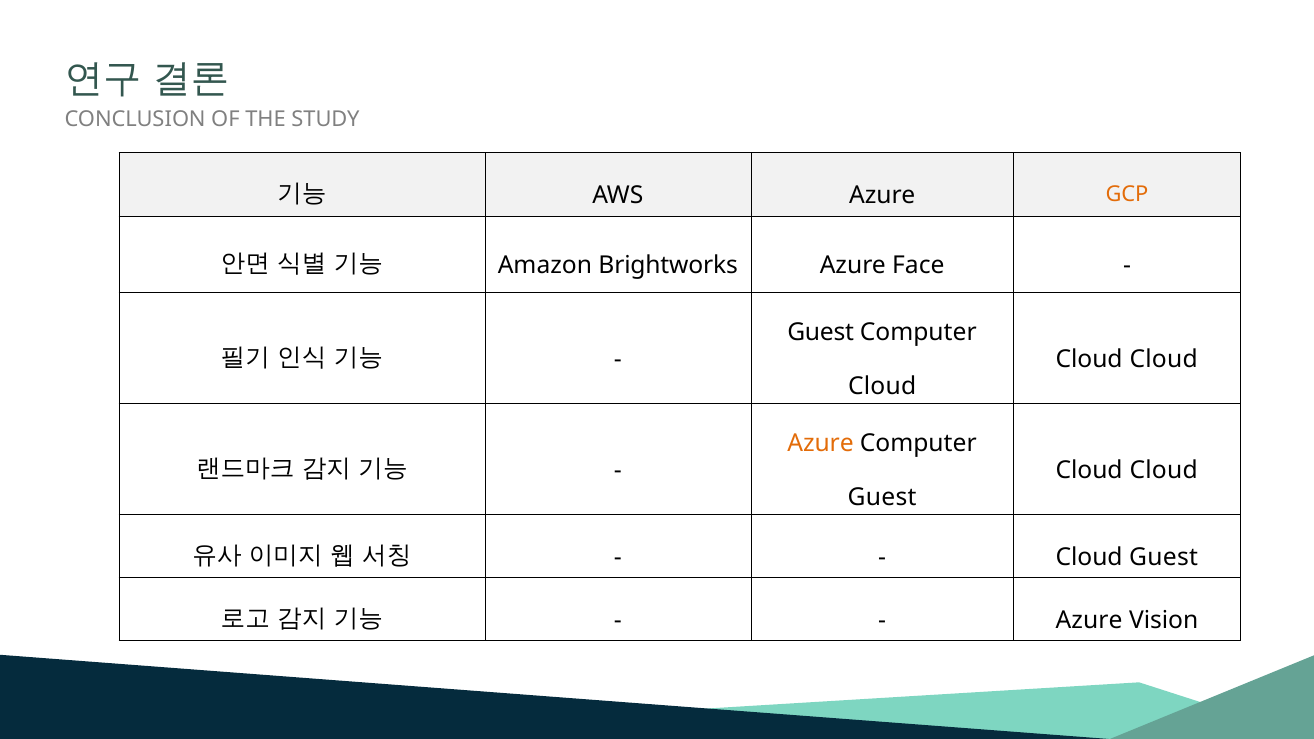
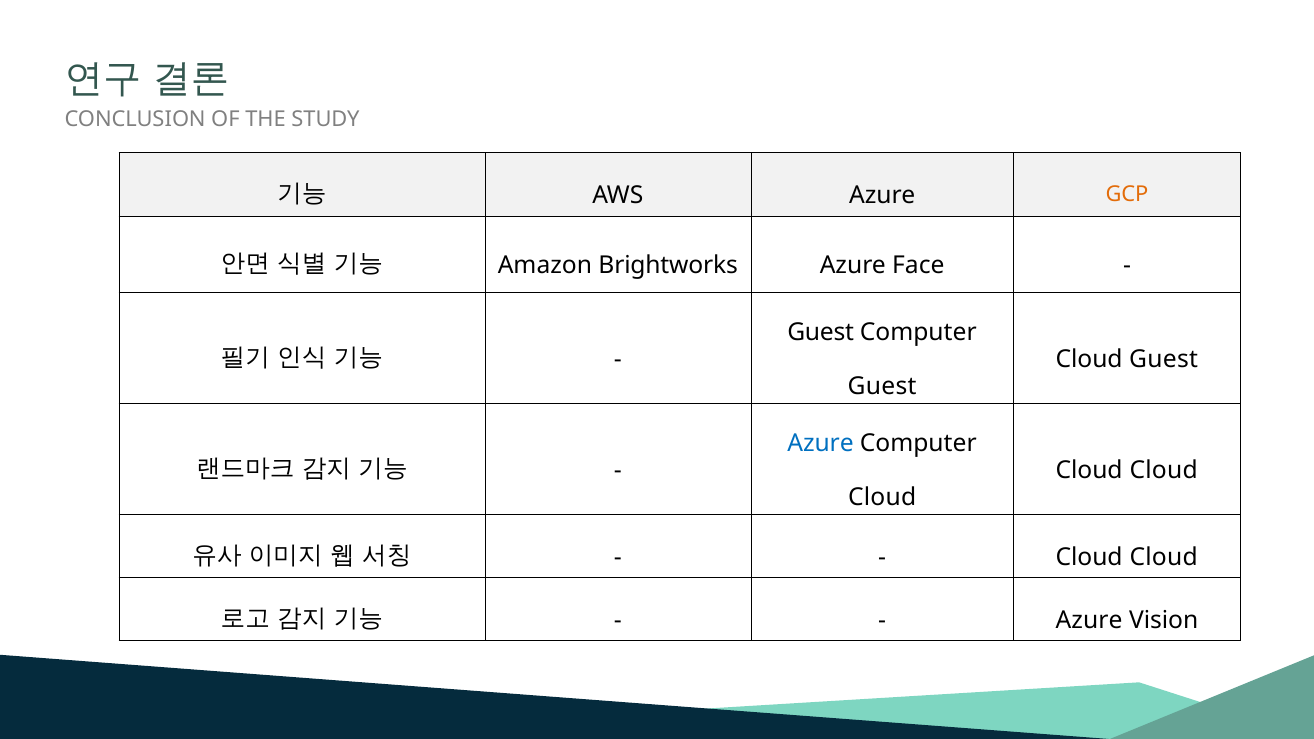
Cloud: Cloud -> Guest (1164, 359)
Cloud: Cloud -> Guest (882, 386)
Azure colour: orange -> blue (821, 444)
Guest: Guest -> Cloud (882, 497)
Guest: Guest -> Cloud (1164, 558)
